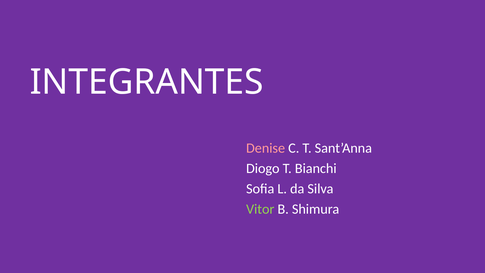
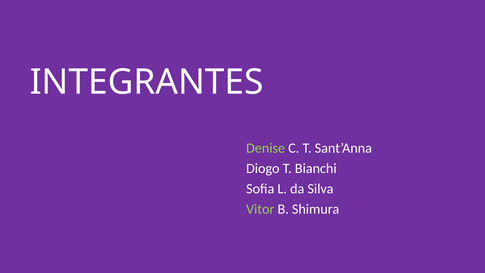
Denise colour: pink -> light green (266, 148)
